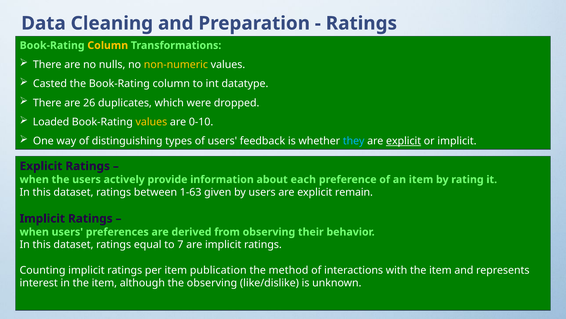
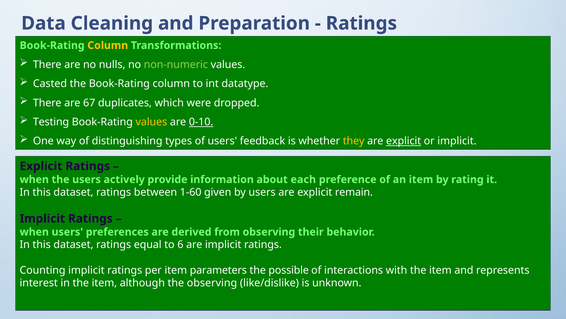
non-numeric colour: yellow -> light green (176, 64)
26: 26 -> 67 (89, 103)
Loaded: Loaded -> Testing (51, 122)
0-10 underline: none -> present (201, 122)
they colour: light blue -> yellow (354, 141)
1-63: 1-63 -> 1-60 (191, 192)
7: 7 -> 6 (180, 244)
publication: publication -> parameters (218, 270)
method: method -> possible (289, 270)
